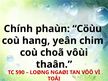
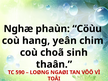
Chính: Chính -> Nghæ (18, 29)
vôùi: vôùi -> sinh (77, 53)
